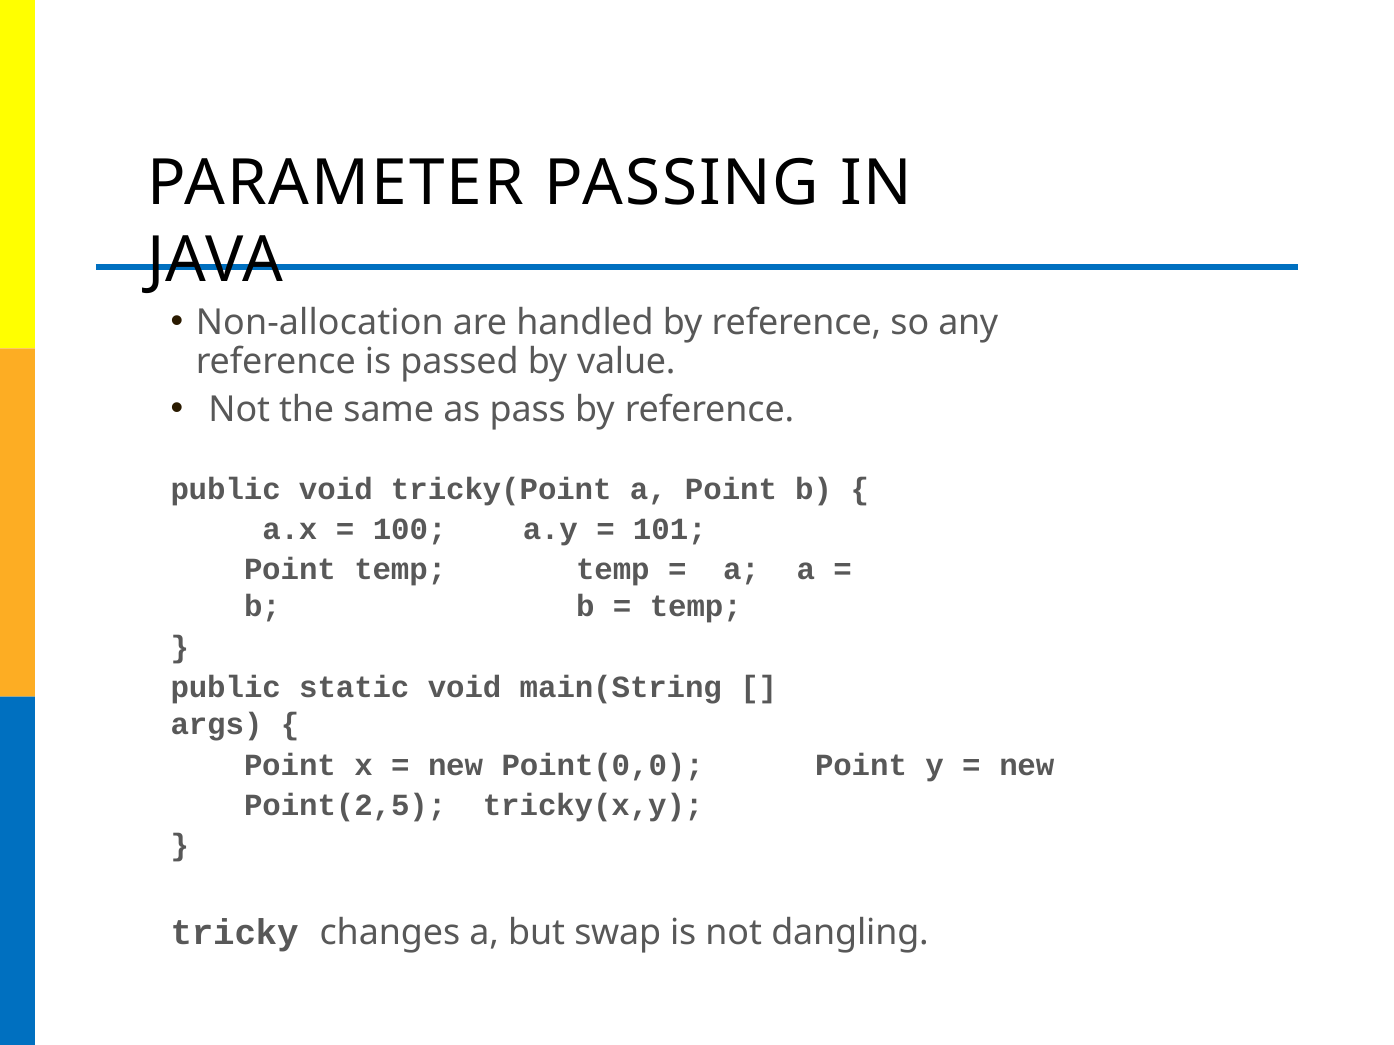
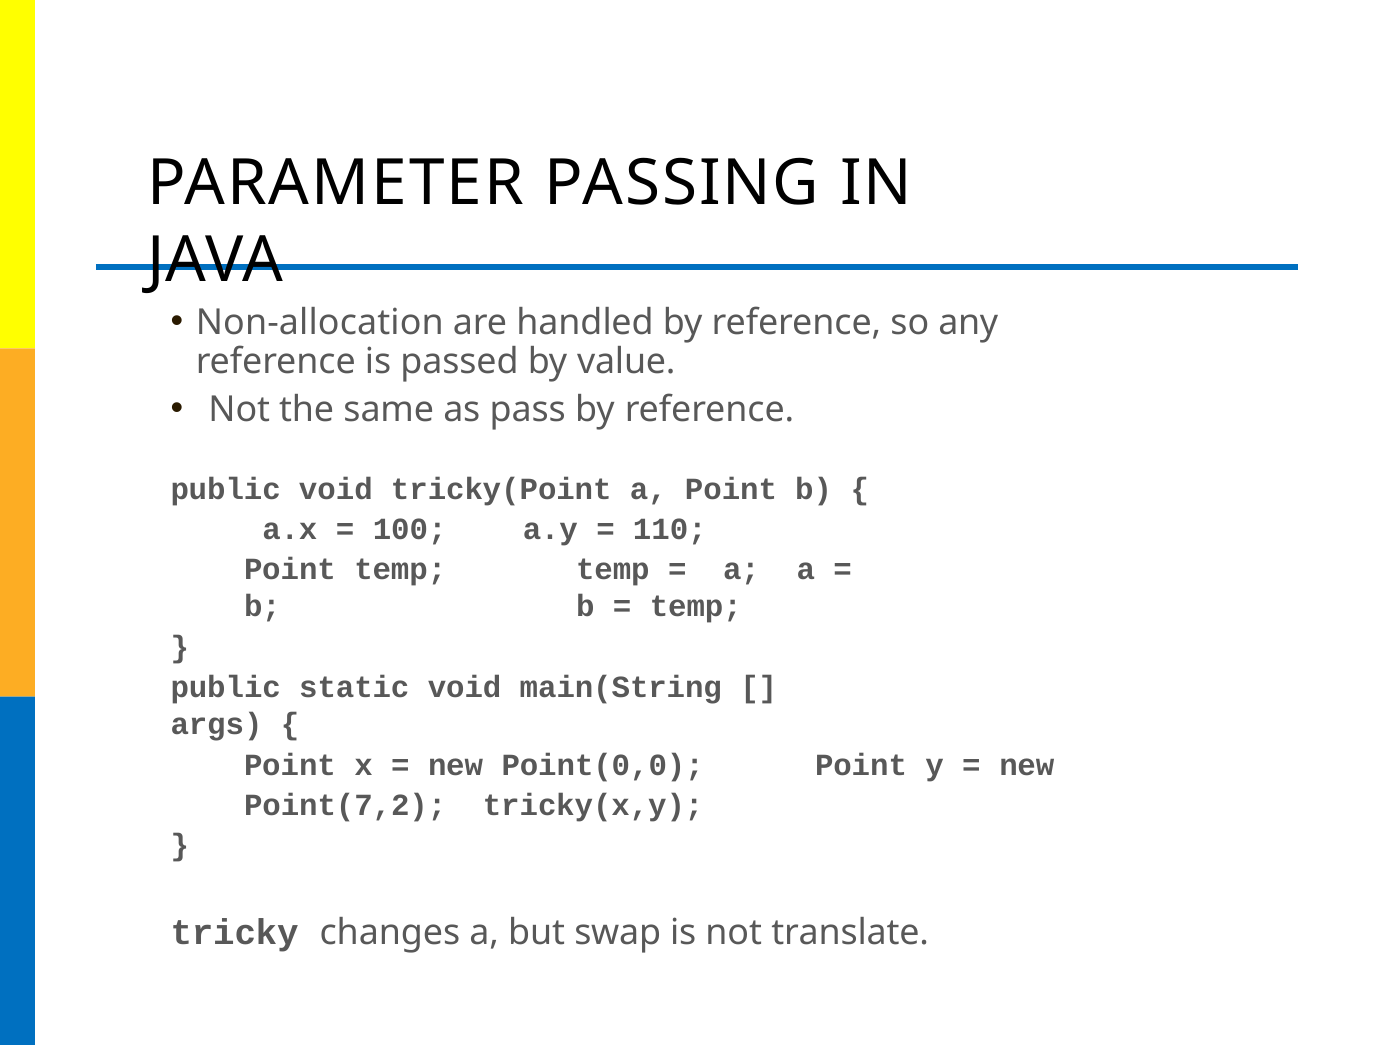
101: 101 -> 110 (670, 529)
Point(2,5: Point(2,5 -> Point(7,2 (345, 805)
dangling: dangling -> translate (850, 933)
